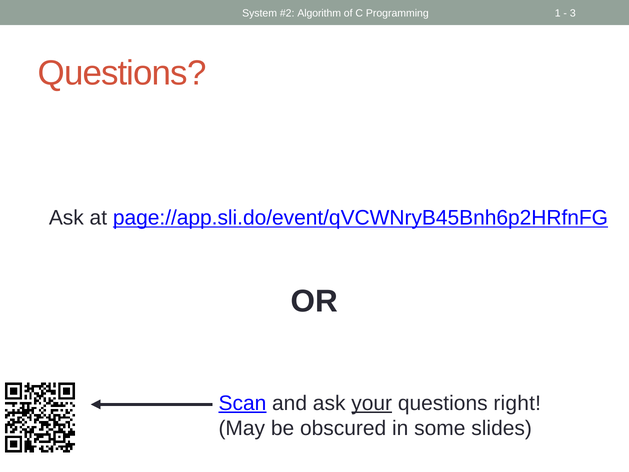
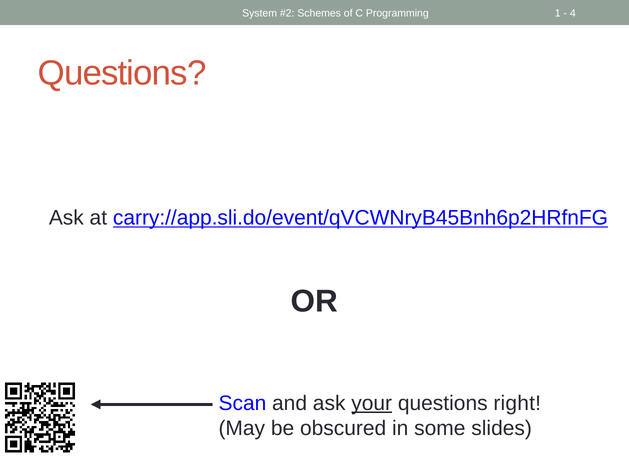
Algorithm: Algorithm -> Schemes (319, 13)
3: 3 -> 4 (573, 13)
page://app.sli.do/event/qVCWNryB45Bnh6p2HRfnFG: page://app.sli.do/event/qVCWNryB45Bnh6p2HRfnFG -> carry://app.sli.do/event/qVCWNryB45Bnh6p2HRfnFG (360, 218)
Scan underline: present -> none (242, 403)
